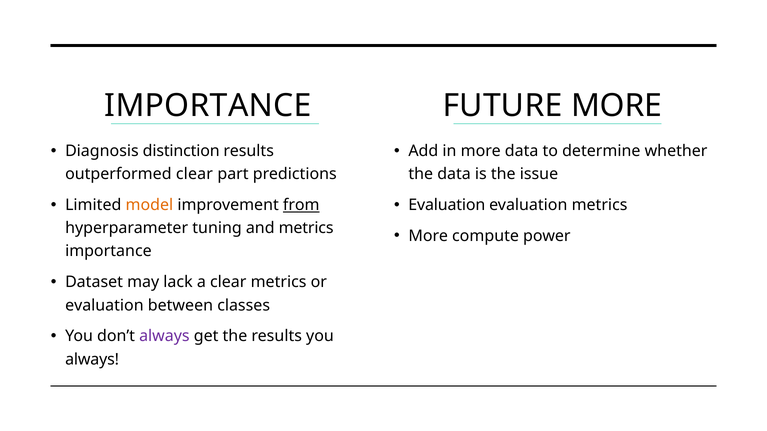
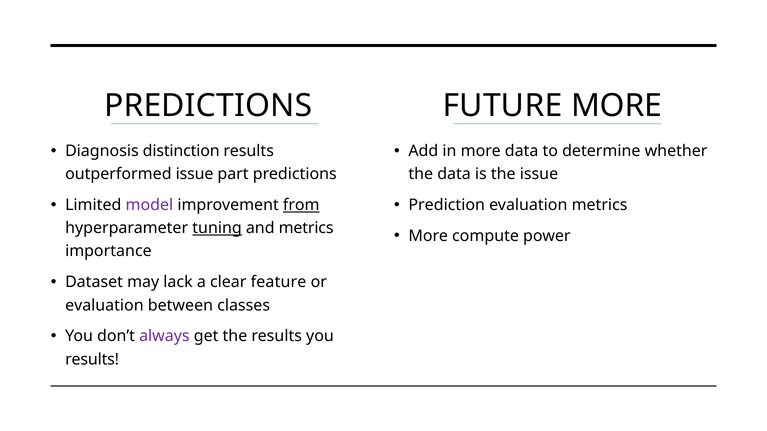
IMPORTANCE: IMPORTANCE -> PREDICTIONS (208, 106)
outperformed clear: clear -> issue (195, 174)
Evaluation: Evaluation -> Prediction (447, 205)
model colour: orange -> purple (149, 205)
tuning underline: none -> present (217, 228)
clear metrics: metrics -> feature (279, 283)
always: always -> results (92, 360)
